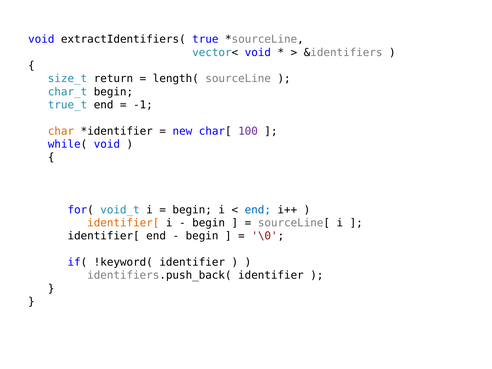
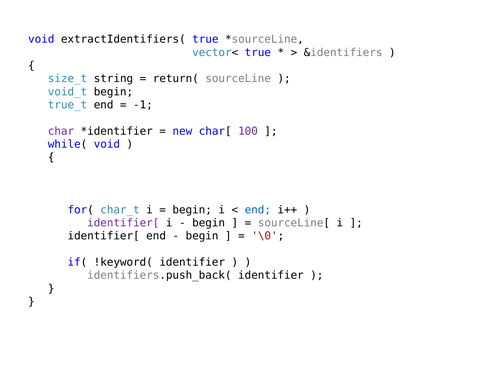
vector< void: void -> true (258, 52)
return: return -> string (113, 79)
length(: length( -> return( (176, 79)
char_t: char_t -> void_t (68, 92)
char colour: orange -> purple (61, 131)
void_t: void_t -> char_t (120, 210)
identifier[ colour: orange -> purple (123, 223)
